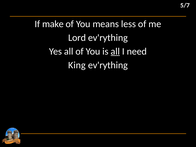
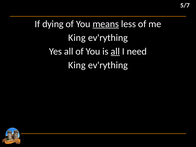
make: make -> dying (53, 24)
means underline: none -> present (106, 24)
Lord: Lord -> King (77, 38)
